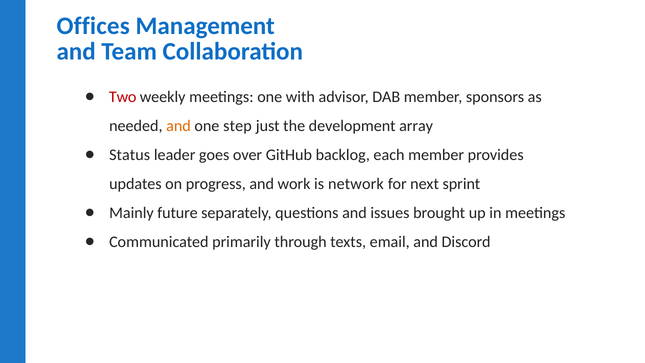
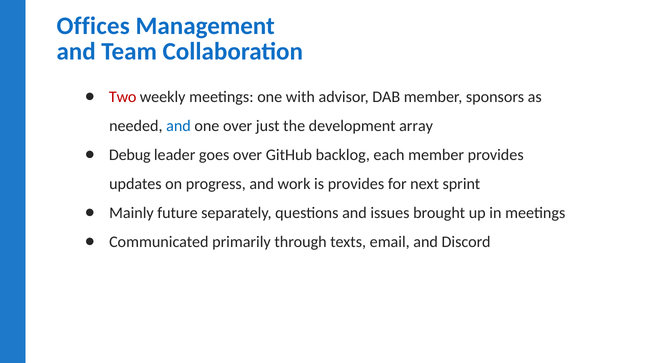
and colour: orange -> blue (178, 126)
one step: step -> over (238, 126)
Status: Status -> Debug (130, 155)
is network: network -> provides (356, 184)
